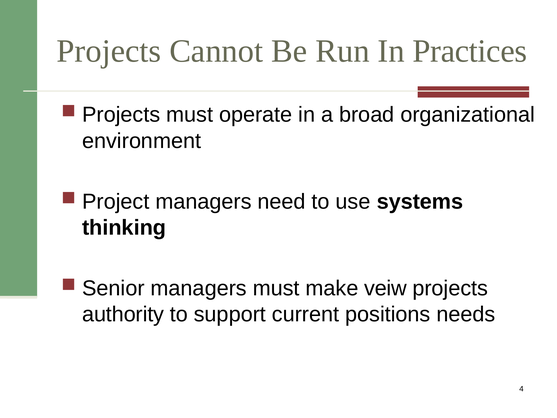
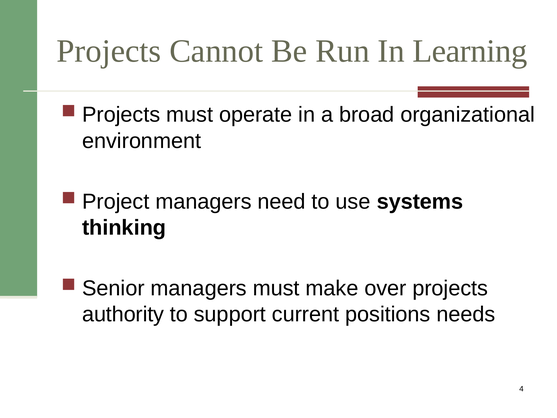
Practices: Practices -> Learning (470, 51)
veiw: veiw -> over (385, 288)
